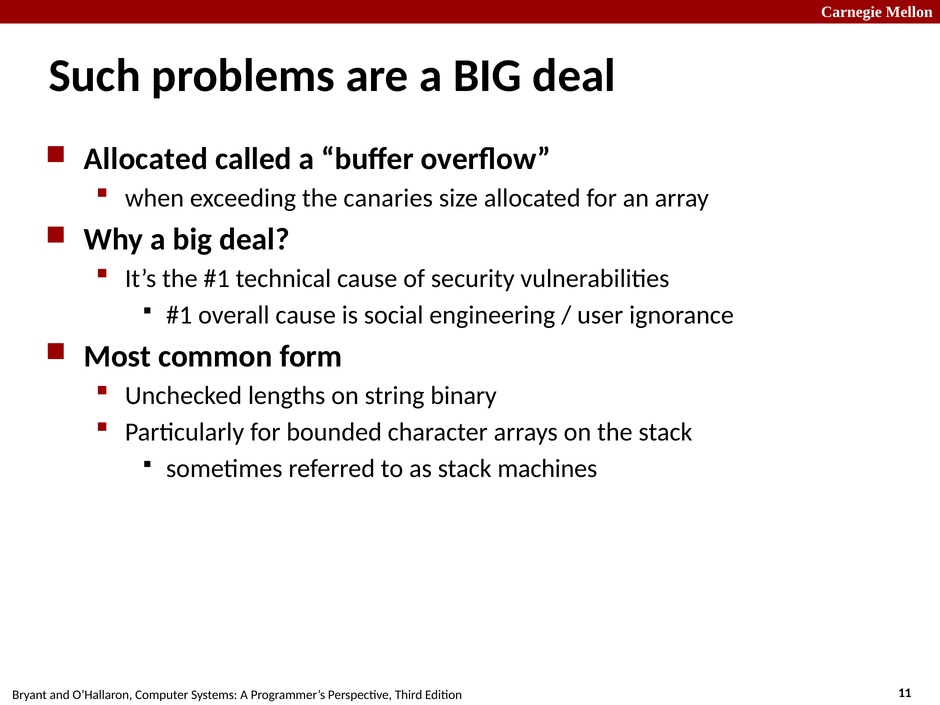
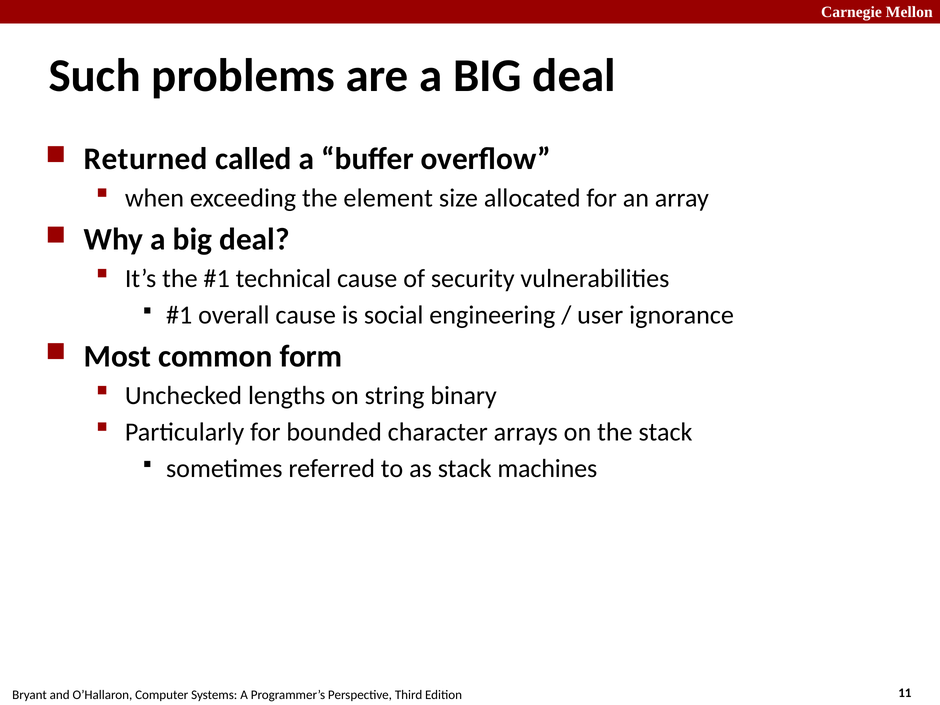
Allocated: Allocated -> Returned (146, 159)
canaries: canaries -> element (388, 198)
